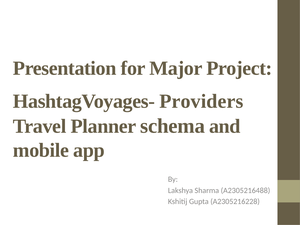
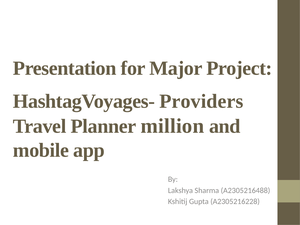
schema: schema -> million (172, 126)
